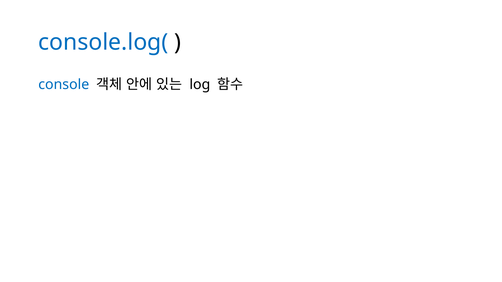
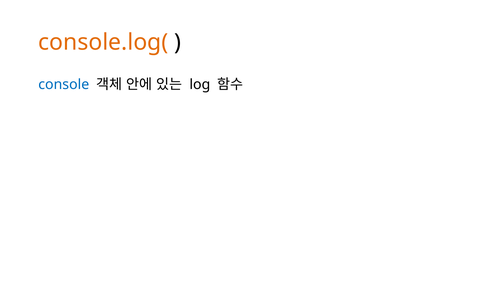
console.log( colour: blue -> orange (103, 42)
